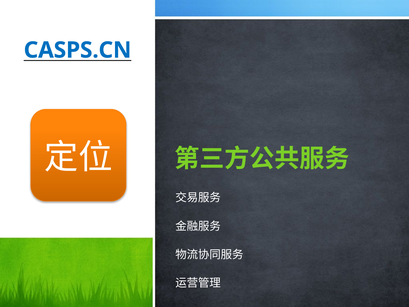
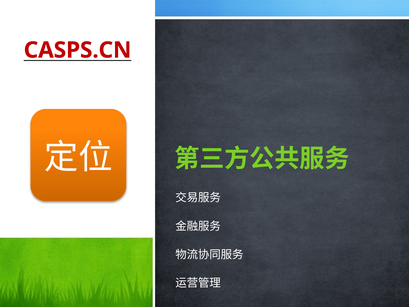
CASPS.CN colour: blue -> red (78, 50)
